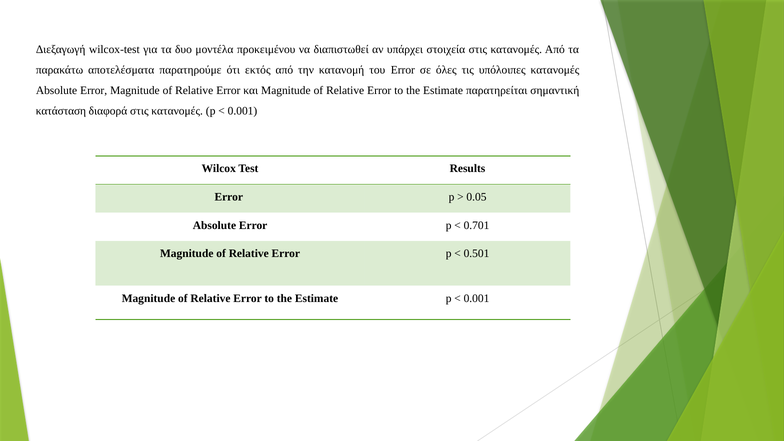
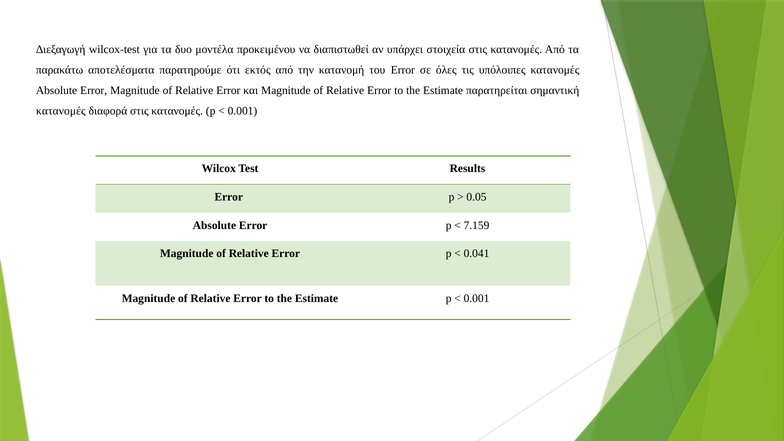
κατάσταση: κατάσταση -> κατανομές (61, 111)
0.701: 0.701 -> 7.159 (477, 225)
0.501: 0.501 -> 0.041 (477, 254)
